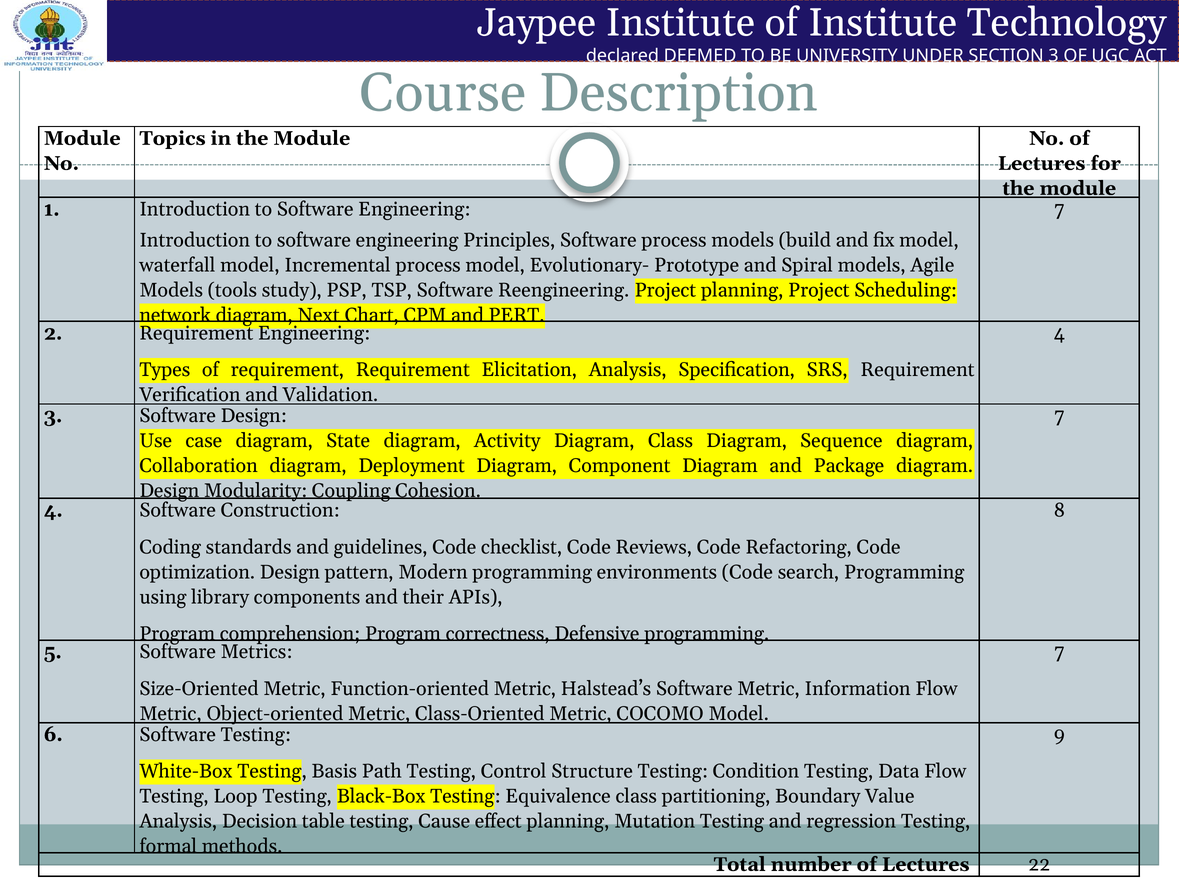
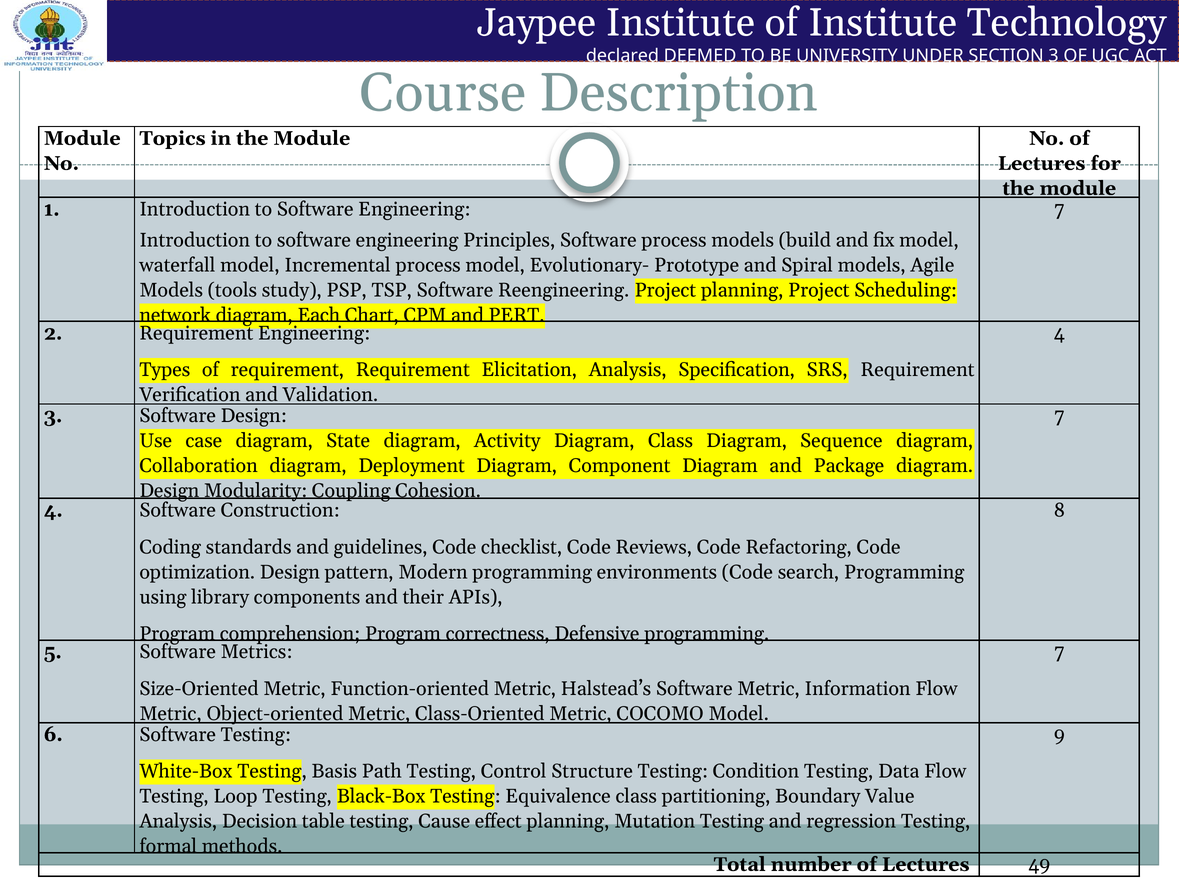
Next: Next -> Each (319, 315)
22: 22 -> 49 (1039, 864)
